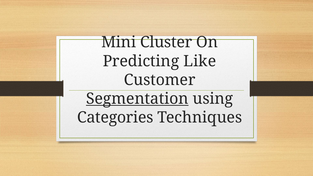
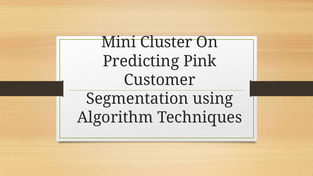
Like: Like -> Pink (200, 61)
Segmentation underline: present -> none (137, 99)
Categories: Categories -> Algorithm (115, 117)
